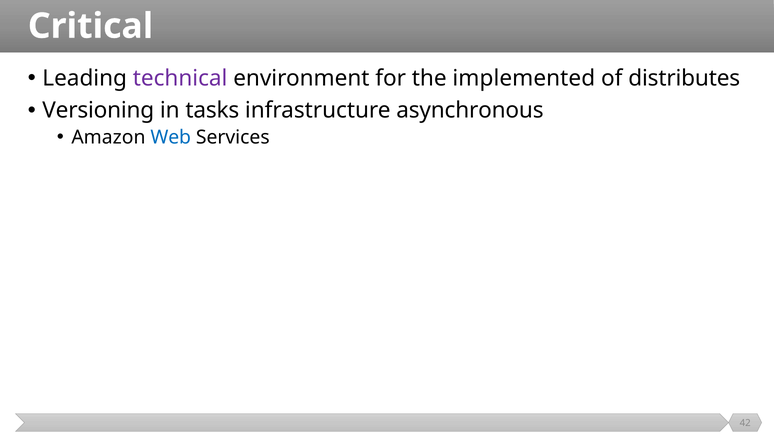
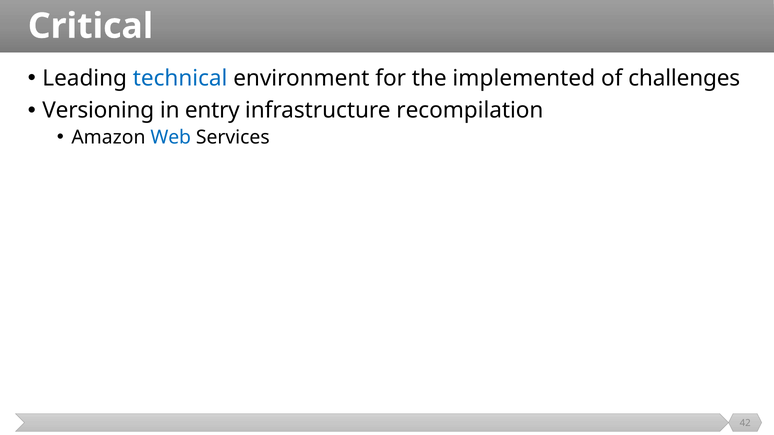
technical colour: purple -> blue (180, 78)
distributes: distributes -> challenges (684, 78)
tasks: tasks -> entry (212, 111)
asynchronous: asynchronous -> recompilation (470, 111)
